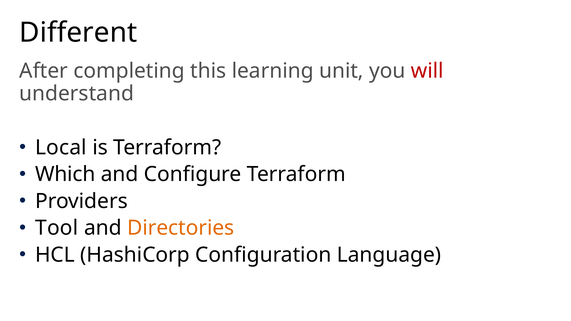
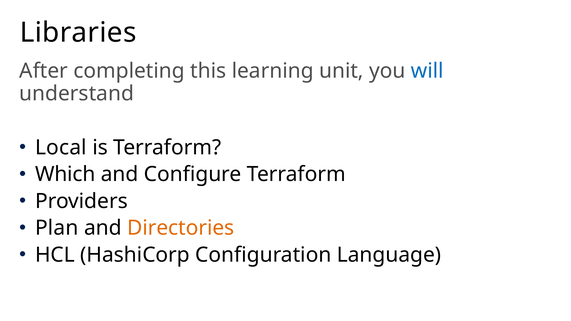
Different: Different -> Libraries (78, 33)
will colour: red -> blue (427, 71)
Tool: Tool -> Plan (57, 228)
